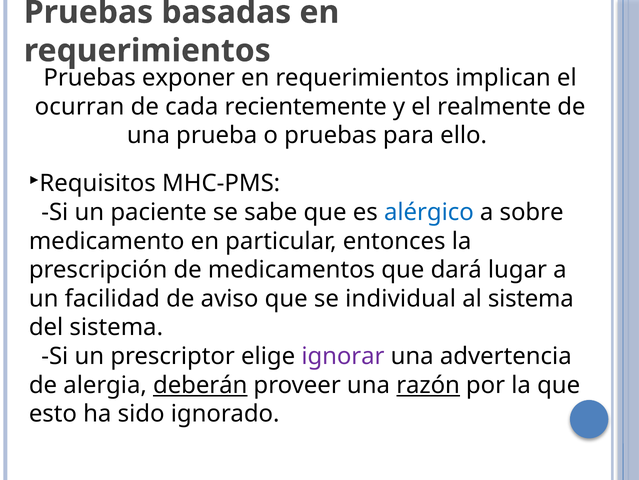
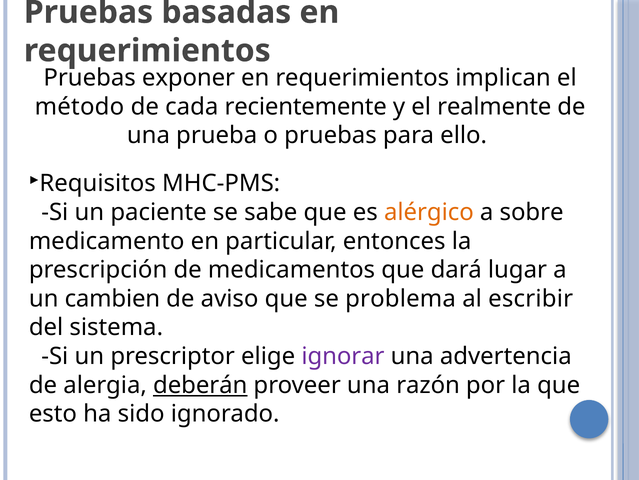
ocurran: ocurran -> método (79, 106)
alérgico colour: blue -> orange (429, 212)
facilidad: facilidad -> cambien (112, 298)
individual: individual -> problema (401, 298)
al sistema: sistema -> escribir (531, 298)
razón underline: present -> none (428, 385)
